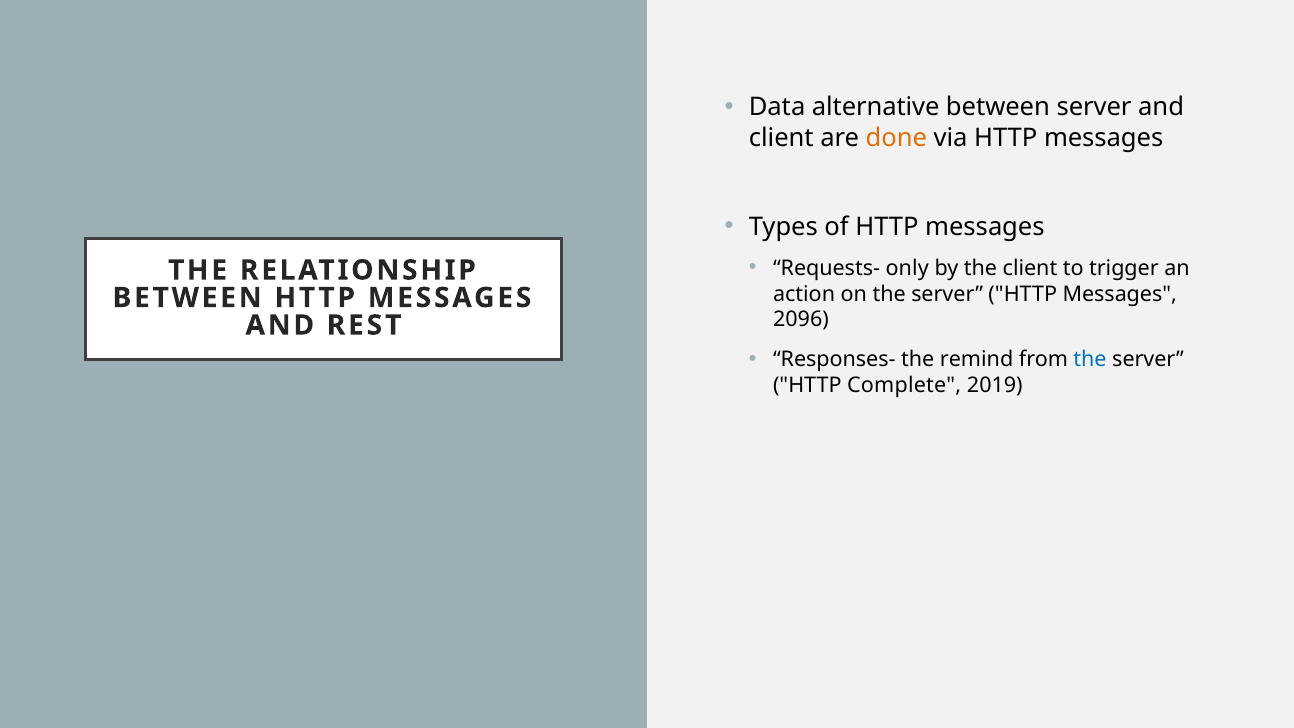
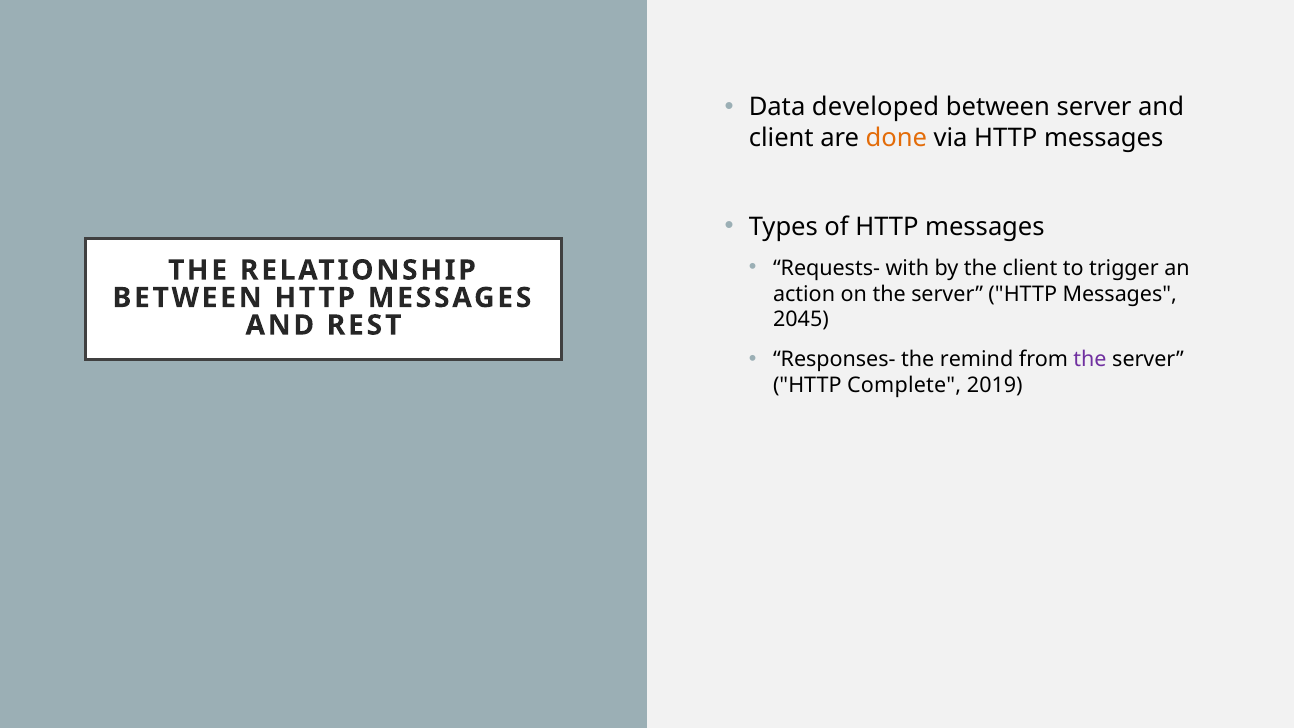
alternative: alternative -> developed (876, 107)
only: only -> with (907, 268)
2096: 2096 -> 2045 (801, 320)
the colour: blue -> purple (1090, 359)
